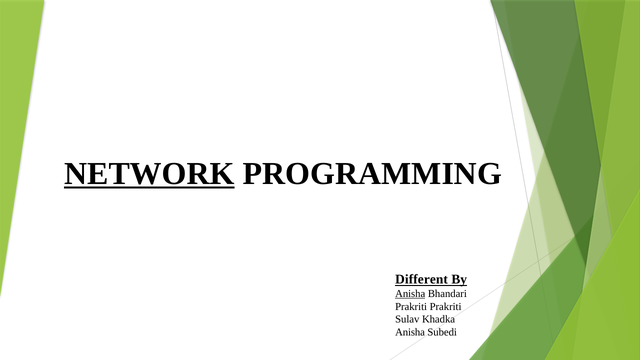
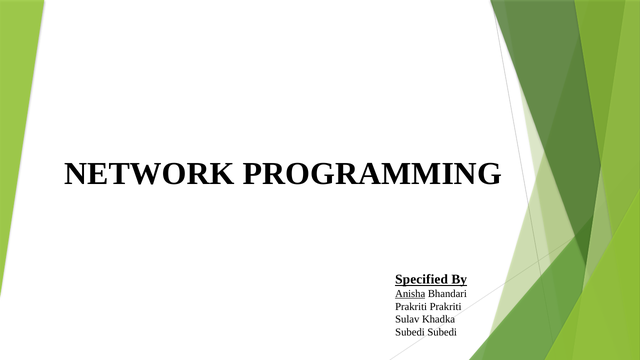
NETWORK underline: present -> none (149, 174)
Different: Different -> Specified (422, 280)
Anisha: Anisha -> Subedi (410, 332)
